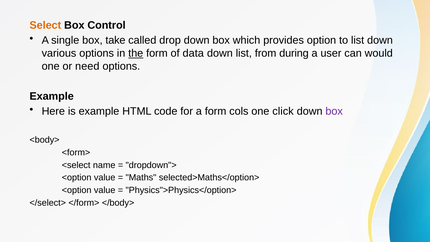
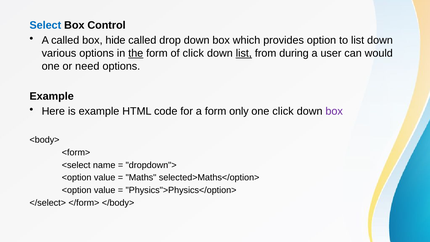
Select colour: orange -> blue (45, 25)
A single: single -> called (65, 40)
take: take -> hide (115, 40)
of data: data -> click (193, 53)
list underline: none -> present (244, 53)
cols: cols -> only (239, 111)
